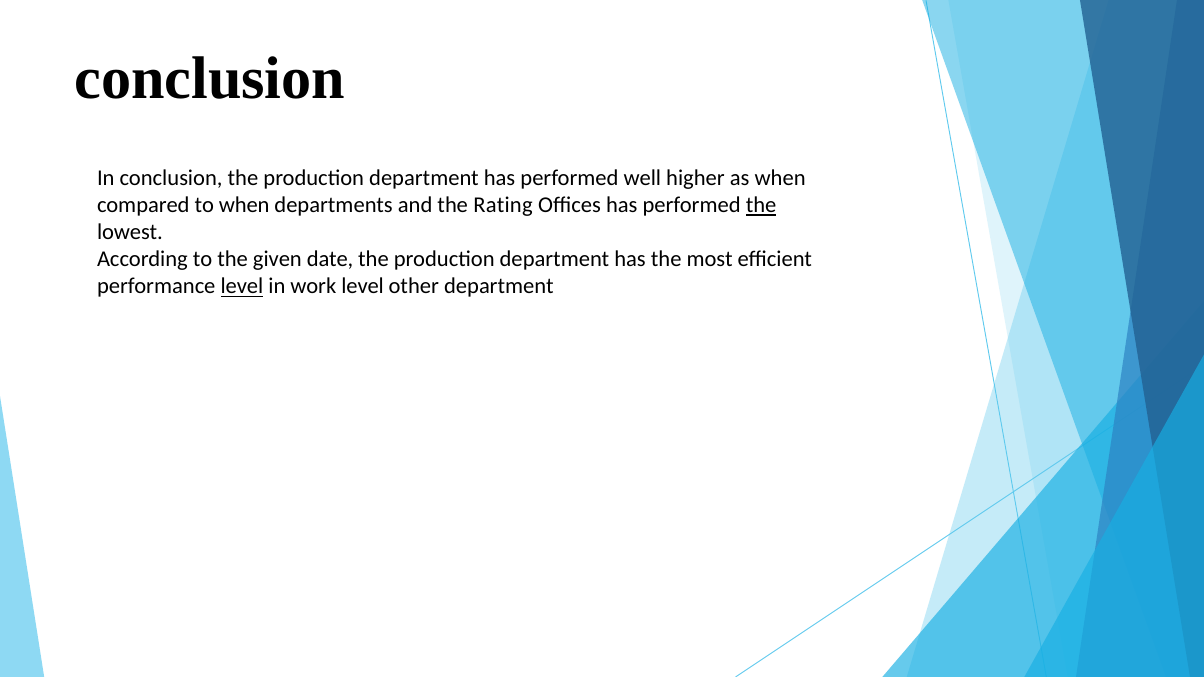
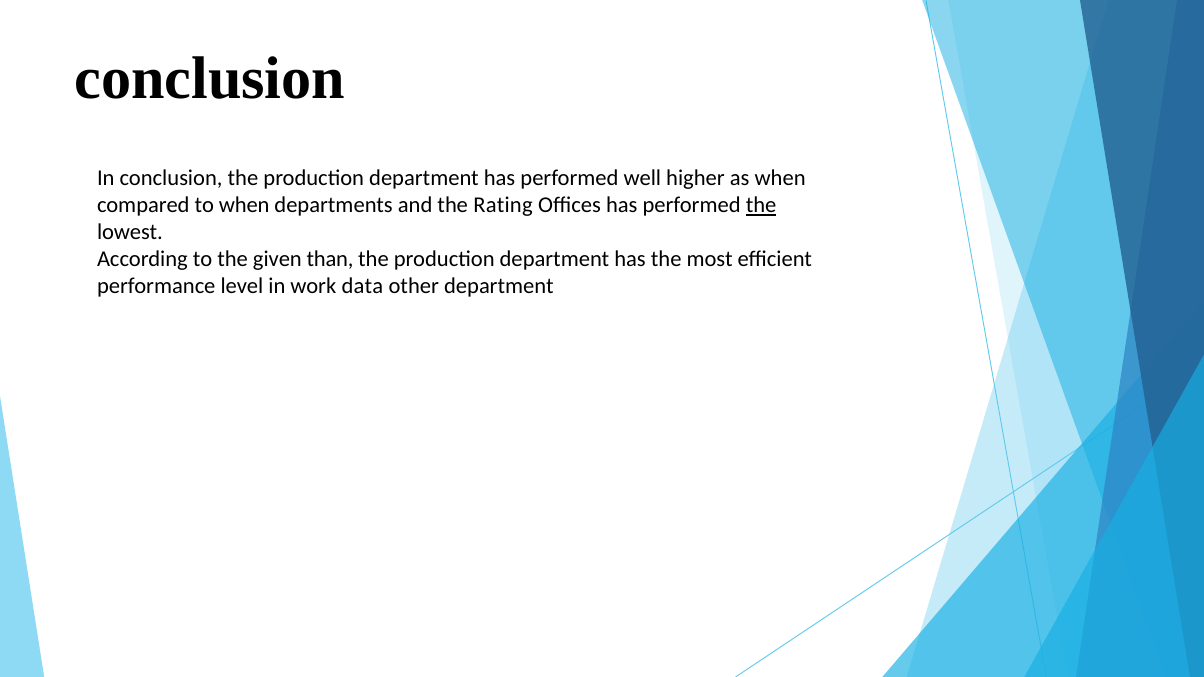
date: date -> than (330, 260)
level underline: present -> none (242, 287)
work level: level -> data (362, 287)
